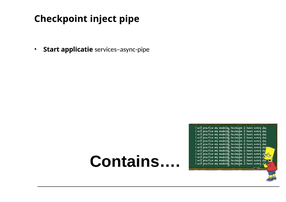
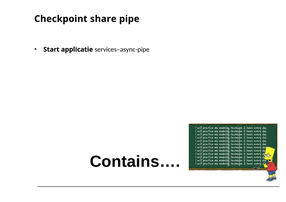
inject: inject -> share (103, 19)
